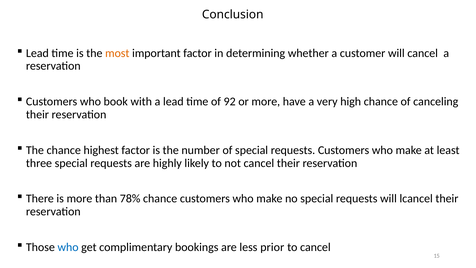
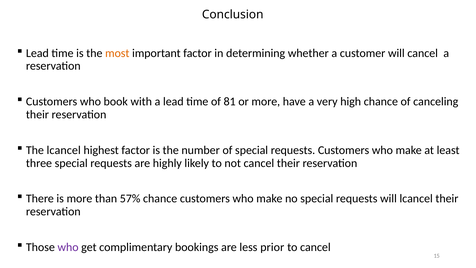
92: 92 -> 81 (230, 102)
The chance: chance -> lcancel (64, 150)
78%: 78% -> 57% (130, 199)
who colour: blue -> purple (68, 247)
